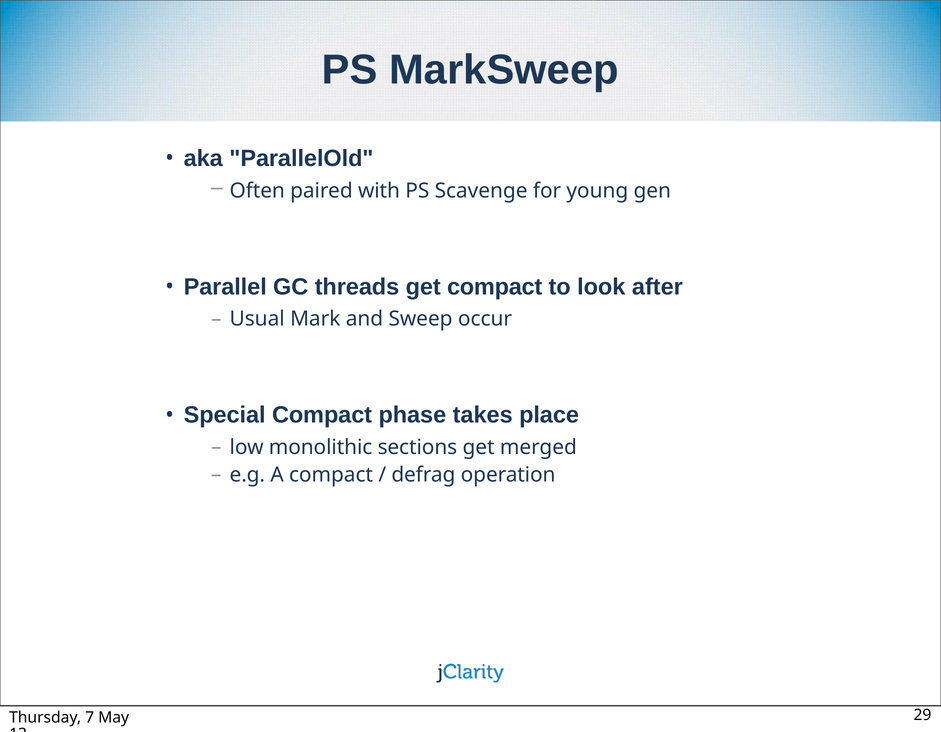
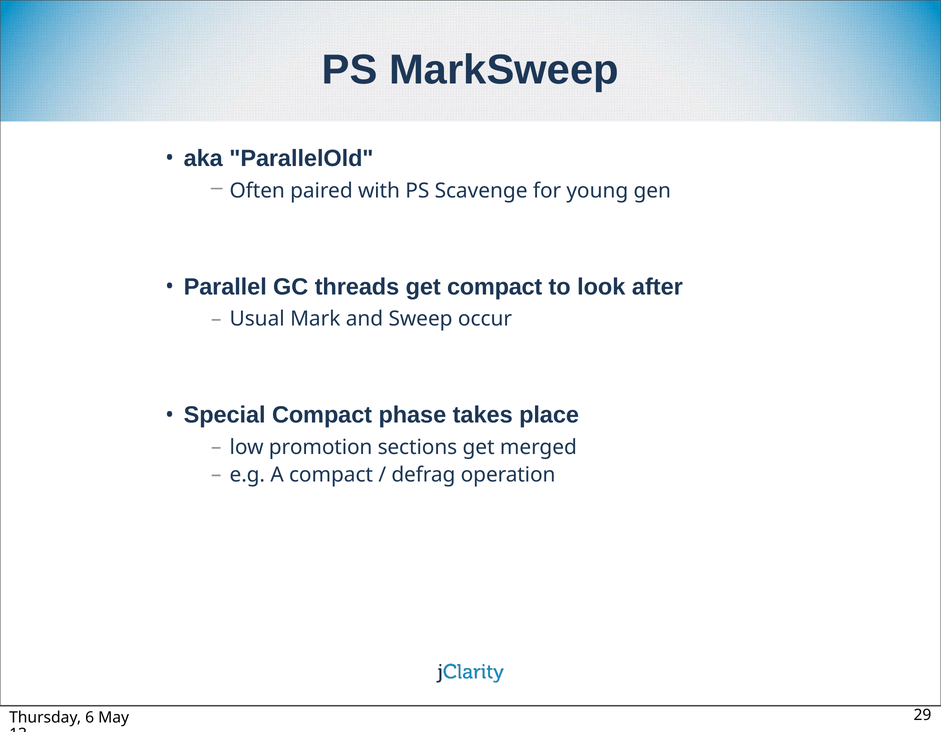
monolithic: monolithic -> promotion (321, 447)
7: 7 -> 6 (90, 718)
